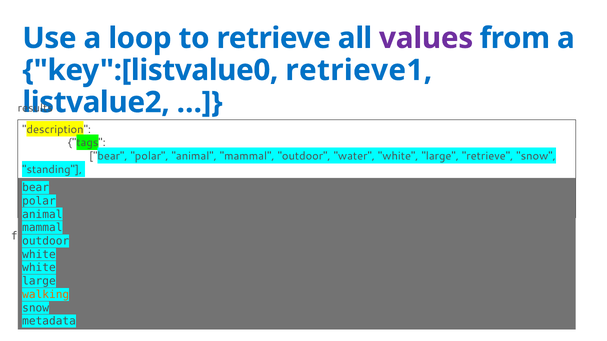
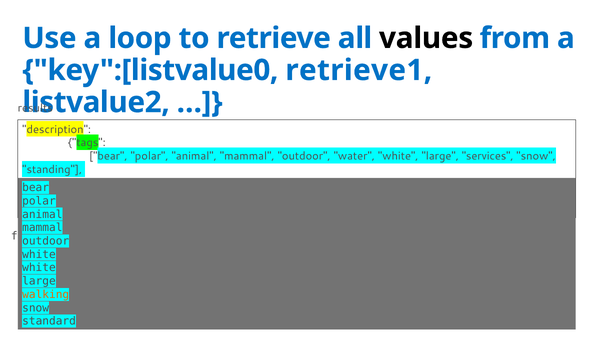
values colour: purple -> black (426, 38)
large retrieve: retrieve -> services (488, 156)
metadata: metadata -> standard (49, 322)
